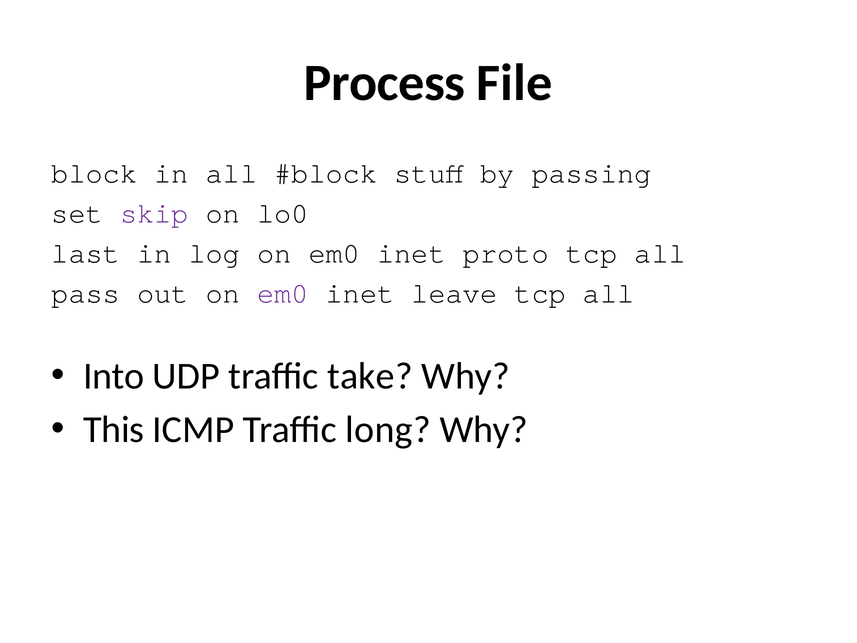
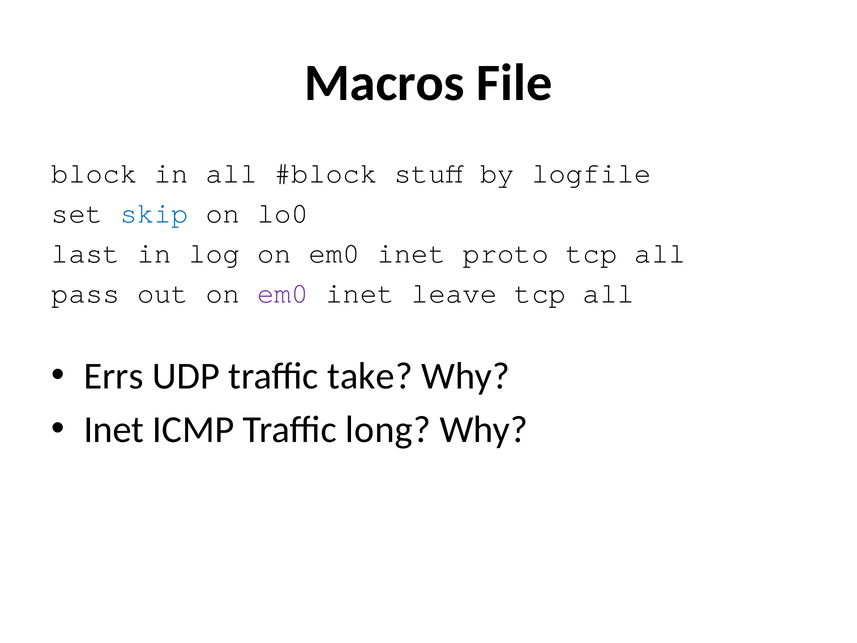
Process: Process -> Macros (384, 83)
passing: passing -> logfile (592, 173)
skip colour: purple -> blue (154, 213)
Into: Into -> Errs (114, 376)
This: This -> Inet (114, 429)
